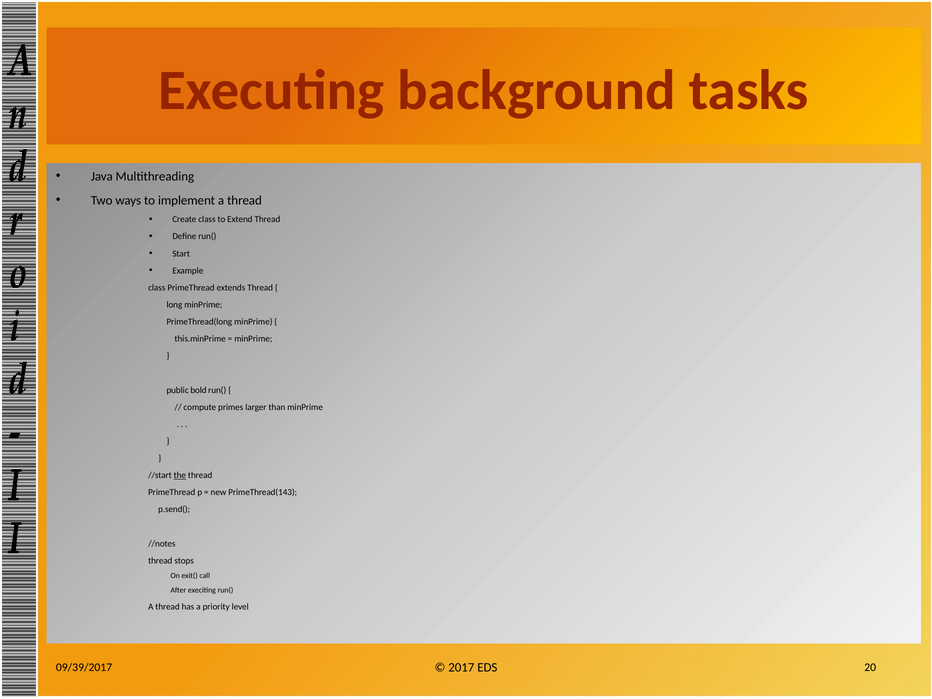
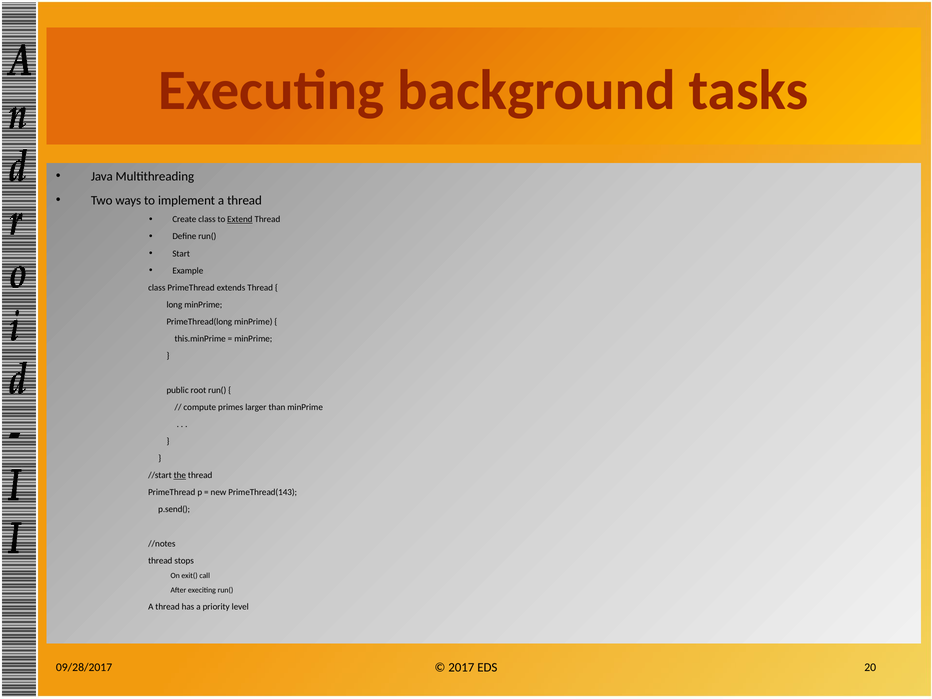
Extend underline: none -> present (240, 219)
bold: bold -> root (198, 390)
09/39/2017: 09/39/2017 -> 09/28/2017 (84, 667)
